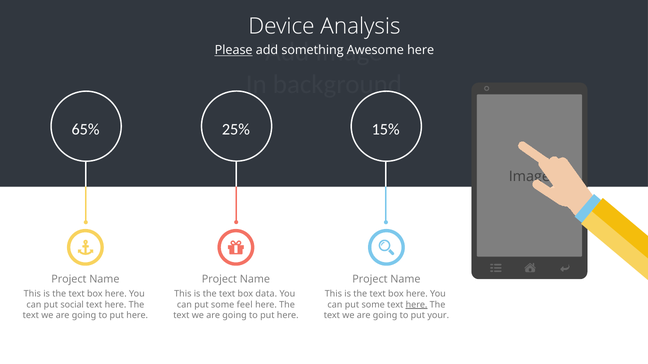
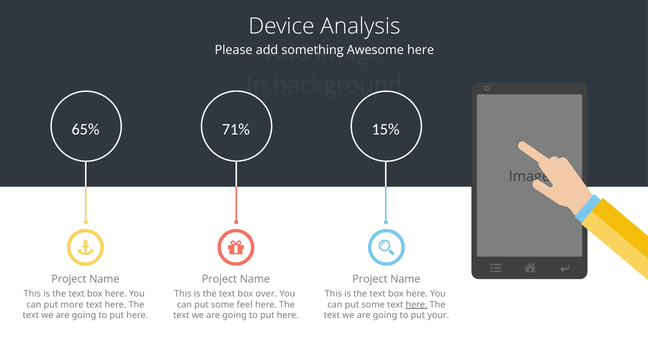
Please underline: present -> none (234, 50)
25%: 25% -> 71% (236, 130)
data: data -> over (266, 294)
social: social -> more (72, 305)
